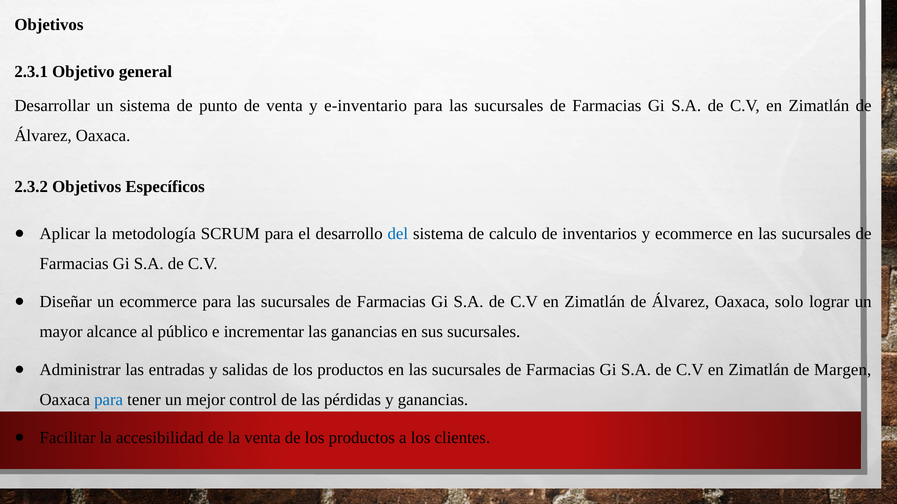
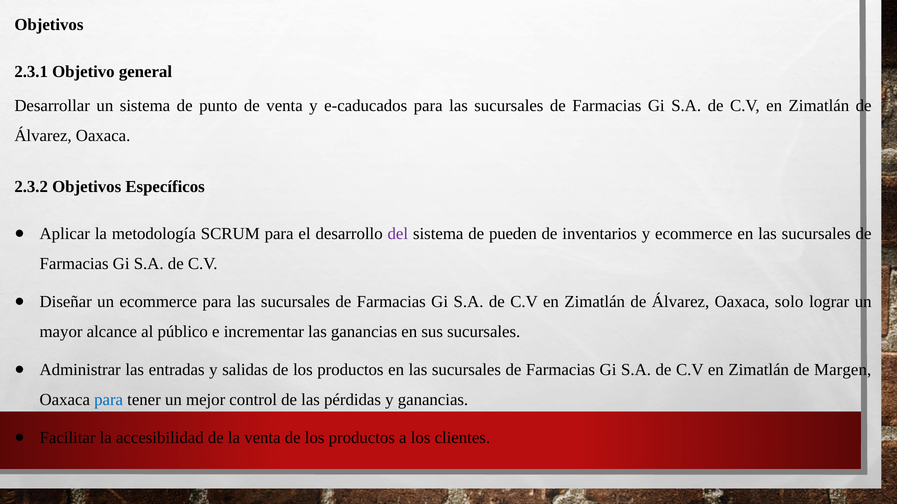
e-inventario: e-inventario -> e-caducados (366, 106)
del colour: blue -> purple (398, 234)
calculo: calculo -> pueden (513, 234)
